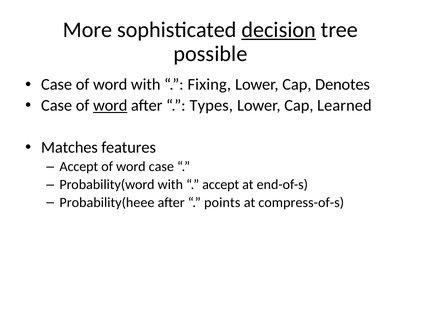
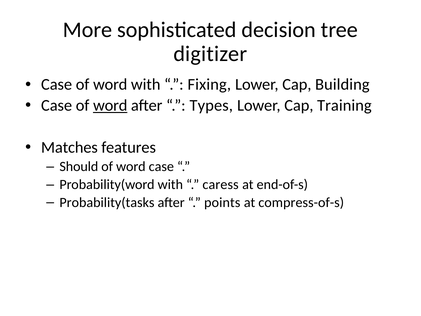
decision underline: present -> none (279, 30)
possible: possible -> digitizer (210, 54)
Denotes: Denotes -> Building (342, 84)
Learned: Learned -> Training (344, 105)
Accept: Accept -> Should (79, 167)
accept: accept -> caress (221, 184)
Probability(heee: Probability(heee -> Probability(tasks (107, 202)
